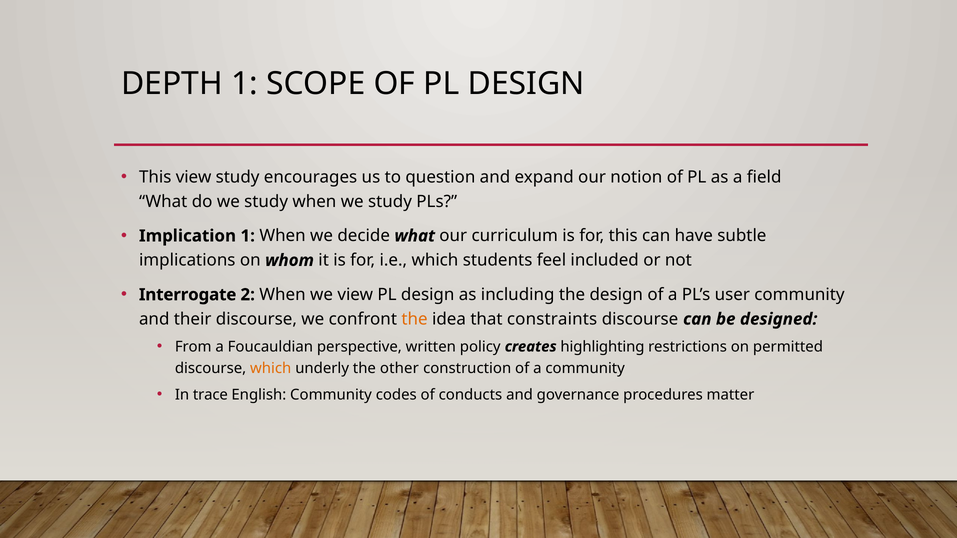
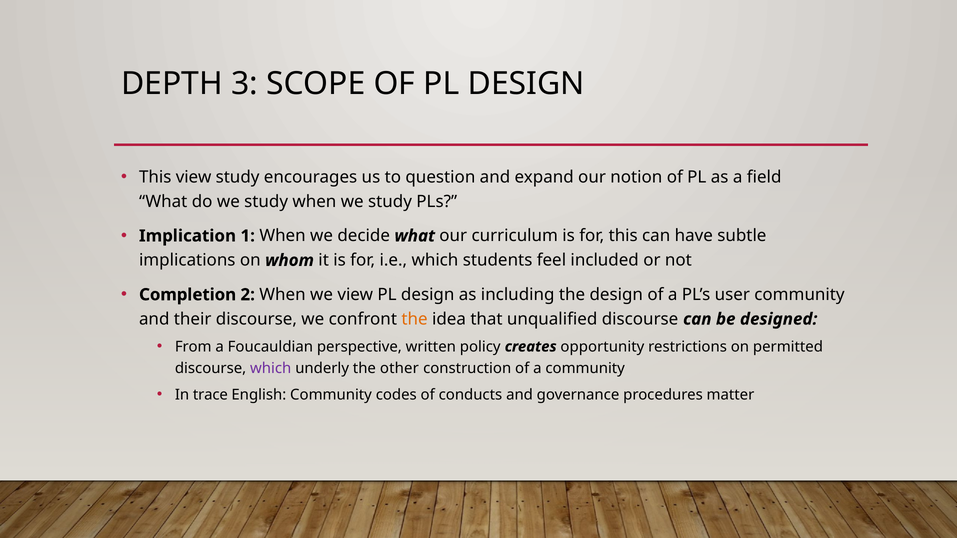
DEPTH 1: 1 -> 3 (244, 84)
Interrogate: Interrogate -> Completion (188, 295)
constraints: constraints -> unqualified (552, 319)
highlighting: highlighting -> opportunity (602, 347)
which colour: orange -> purple (271, 368)
